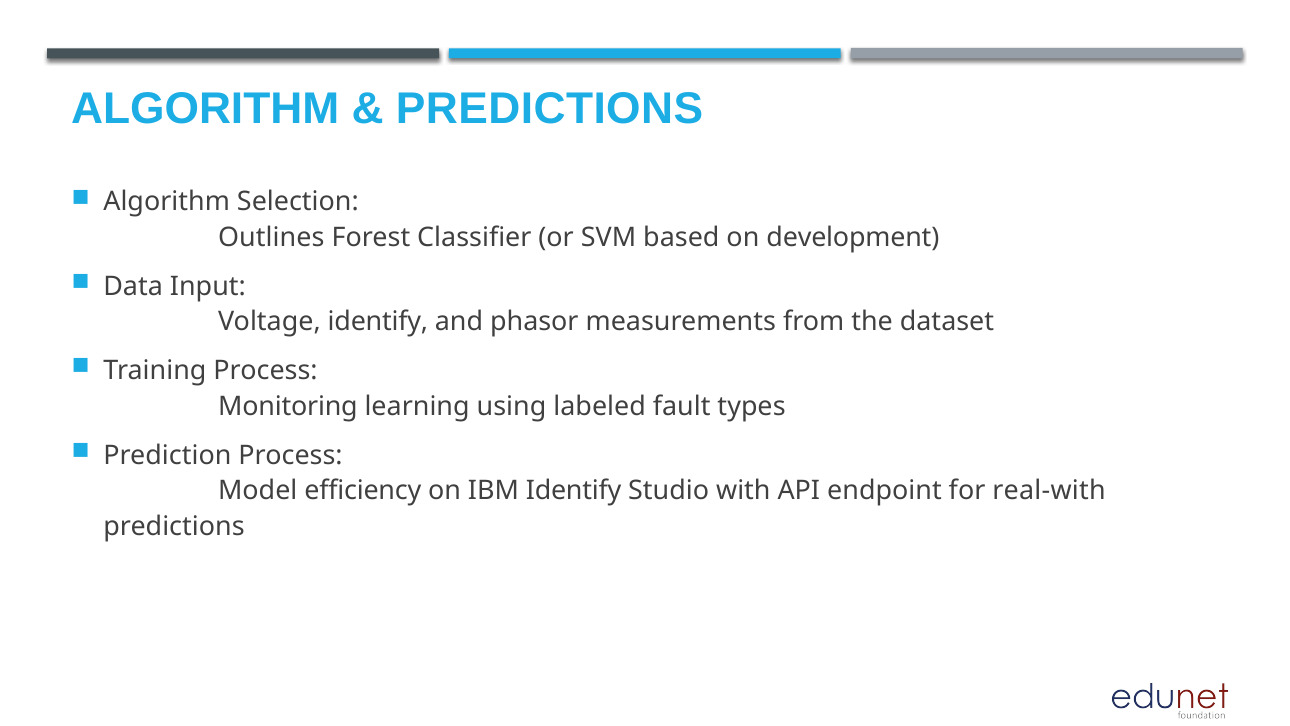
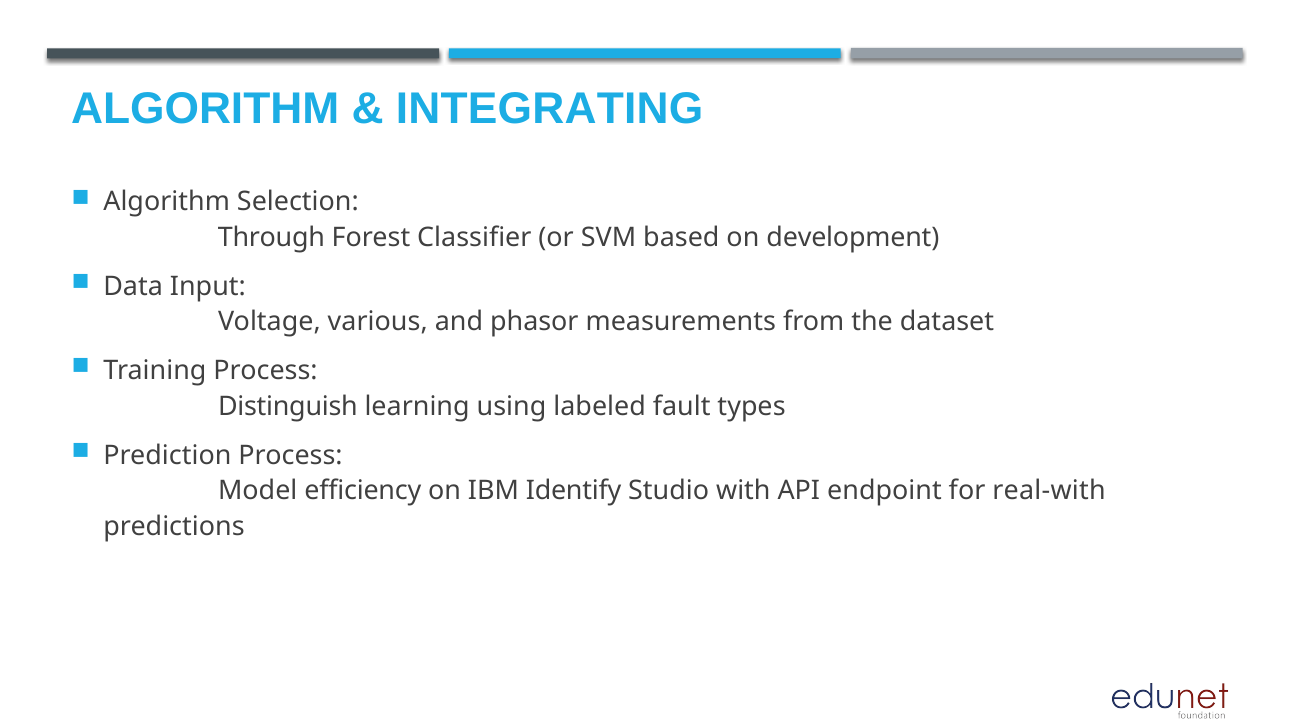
PREDICTIONS: PREDICTIONS -> INTEGRATING (550, 109)
Outlines: Outlines -> Through (271, 237)
Voltage identify: identify -> various (378, 322)
Monitoring: Monitoring -> Distinguish (288, 406)
